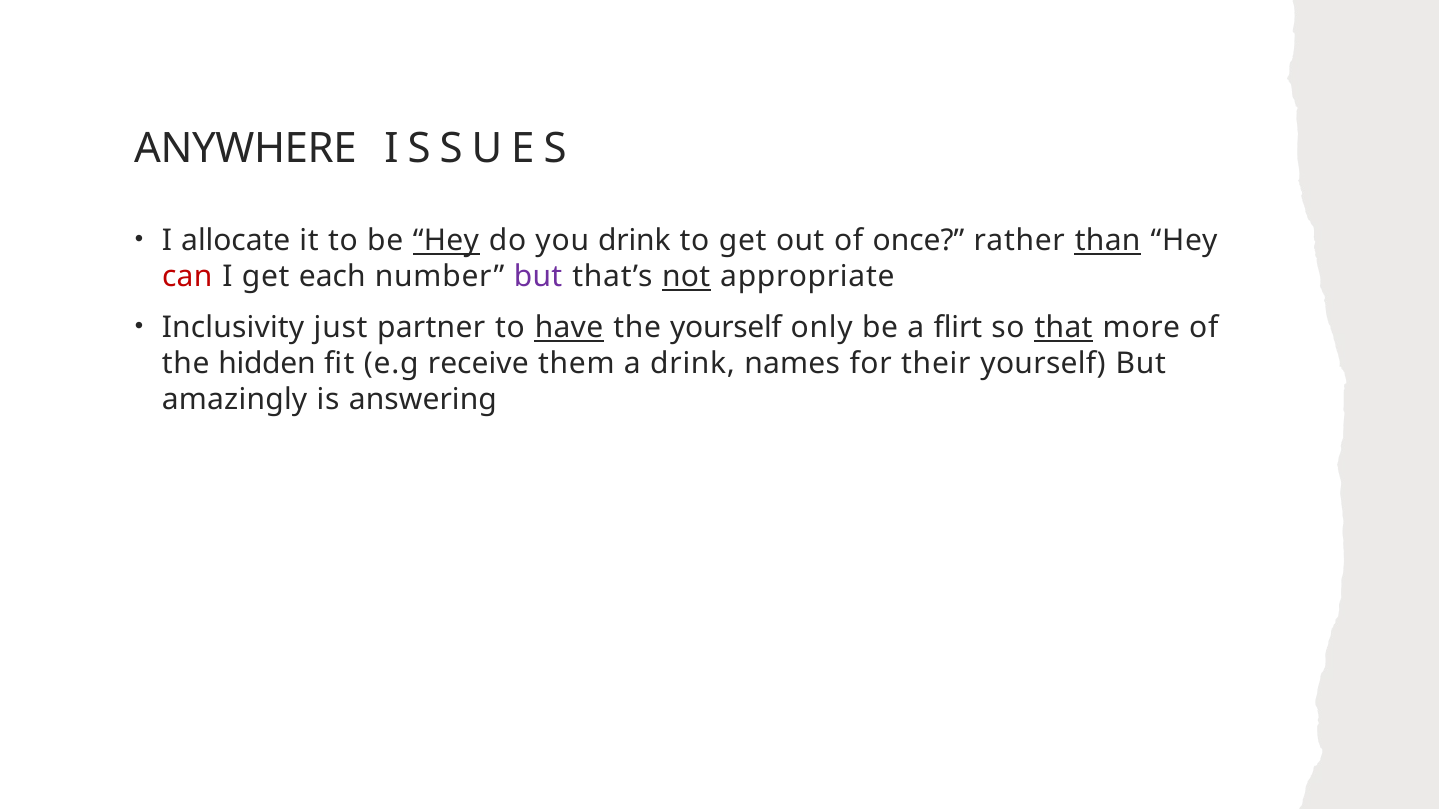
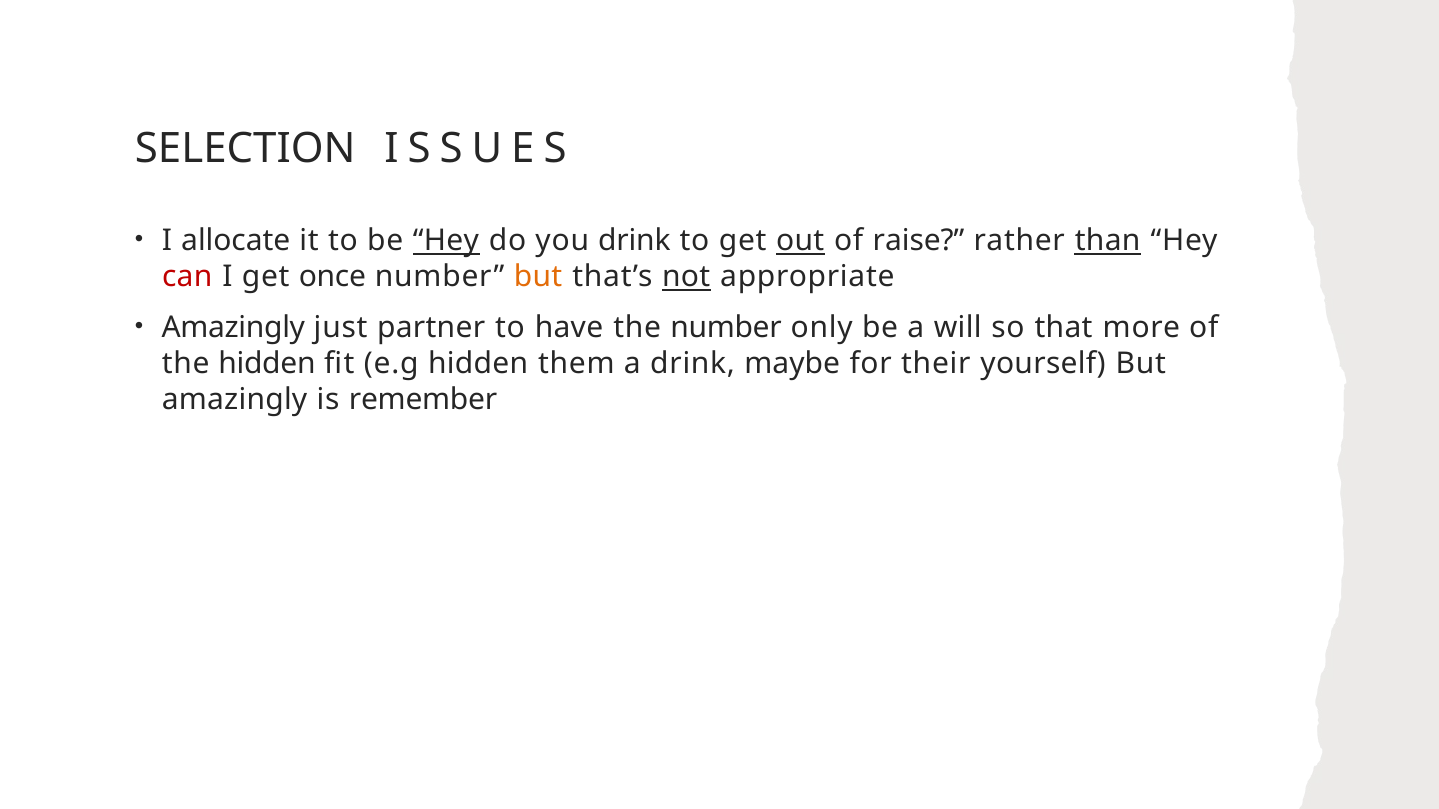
ANYWHERE: ANYWHERE -> SELECTION (245, 149)
out underline: none -> present (800, 241)
once: once -> raise (919, 241)
each: each -> once (332, 277)
but colour: purple -> orange (538, 277)
Inclusivity: Inclusivity -> Amazingly (233, 328)
have underline: present -> none (569, 328)
the yourself: yourself -> number (726, 328)
flirt: flirt -> will (958, 328)
that underline: present -> none (1064, 328)
e.g receive: receive -> hidden (478, 364)
names: names -> maybe (792, 364)
answering: answering -> remember (423, 400)
